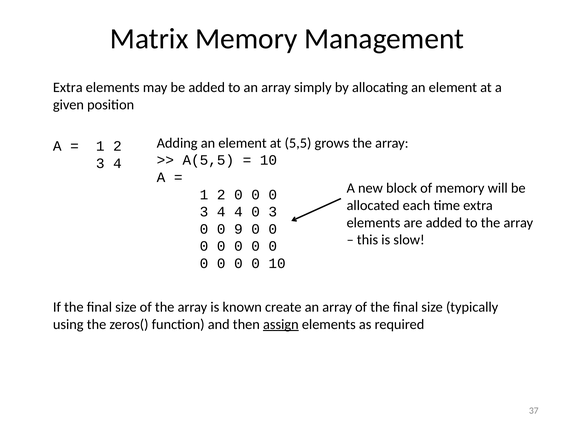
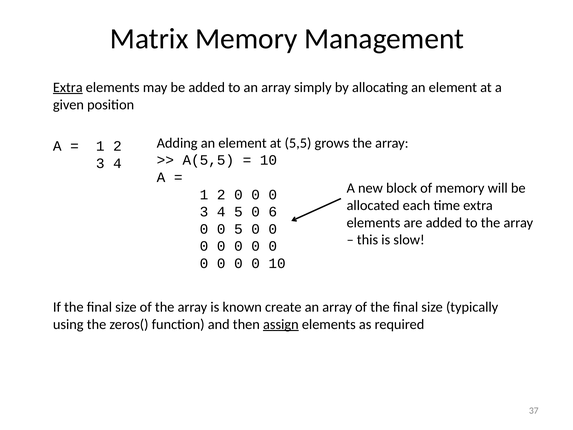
Extra underline: none -> present (68, 87)
4 4: 4 -> 5 (238, 212)
3: 3 -> 6 (273, 212)
0 9: 9 -> 5 (238, 229)
